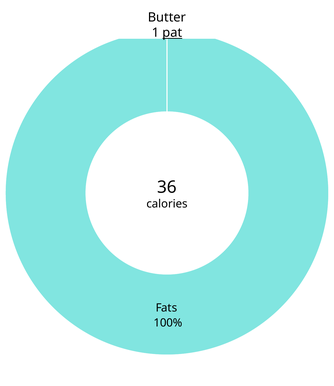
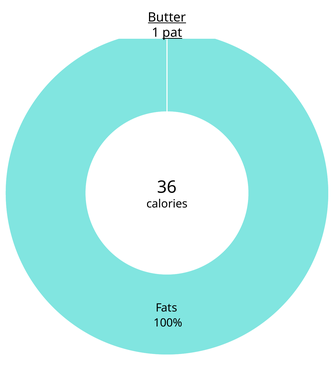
Butter underline: none -> present (167, 17)
